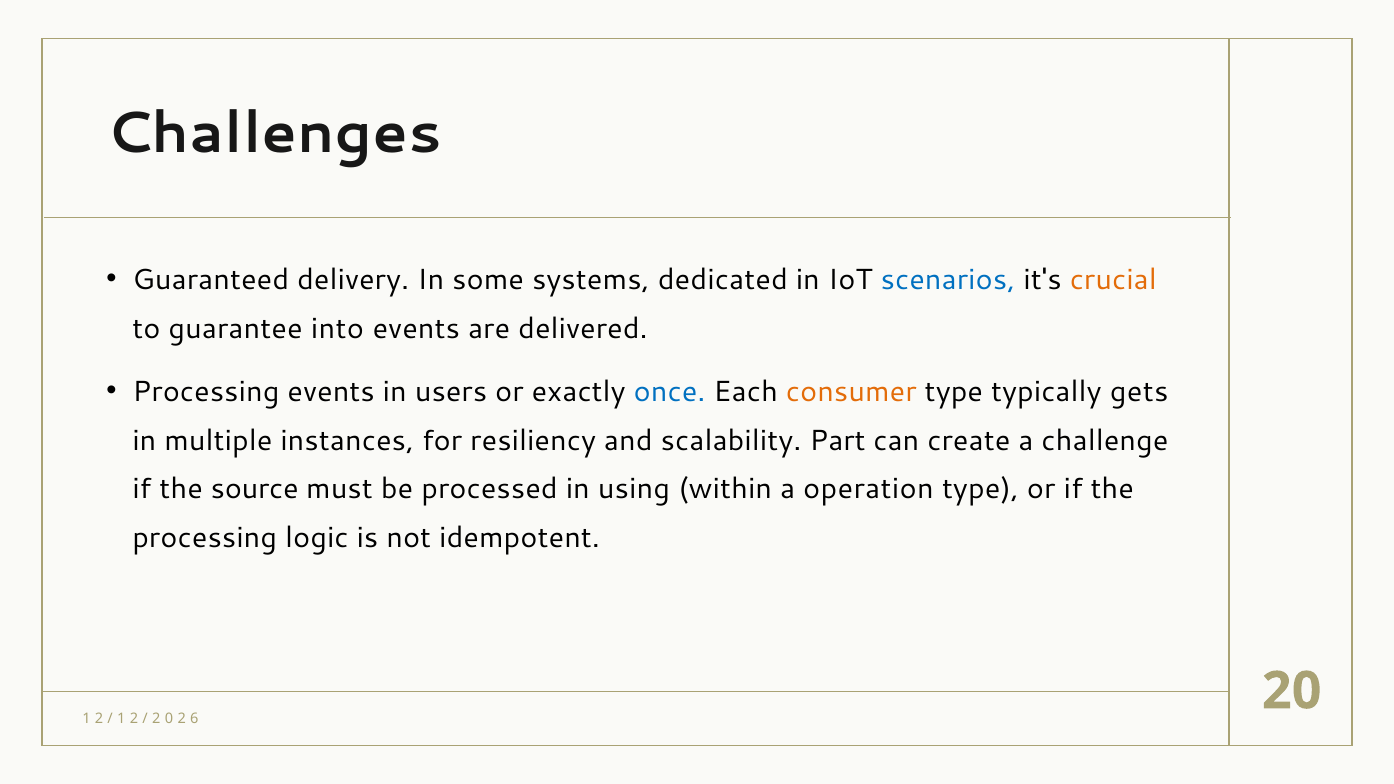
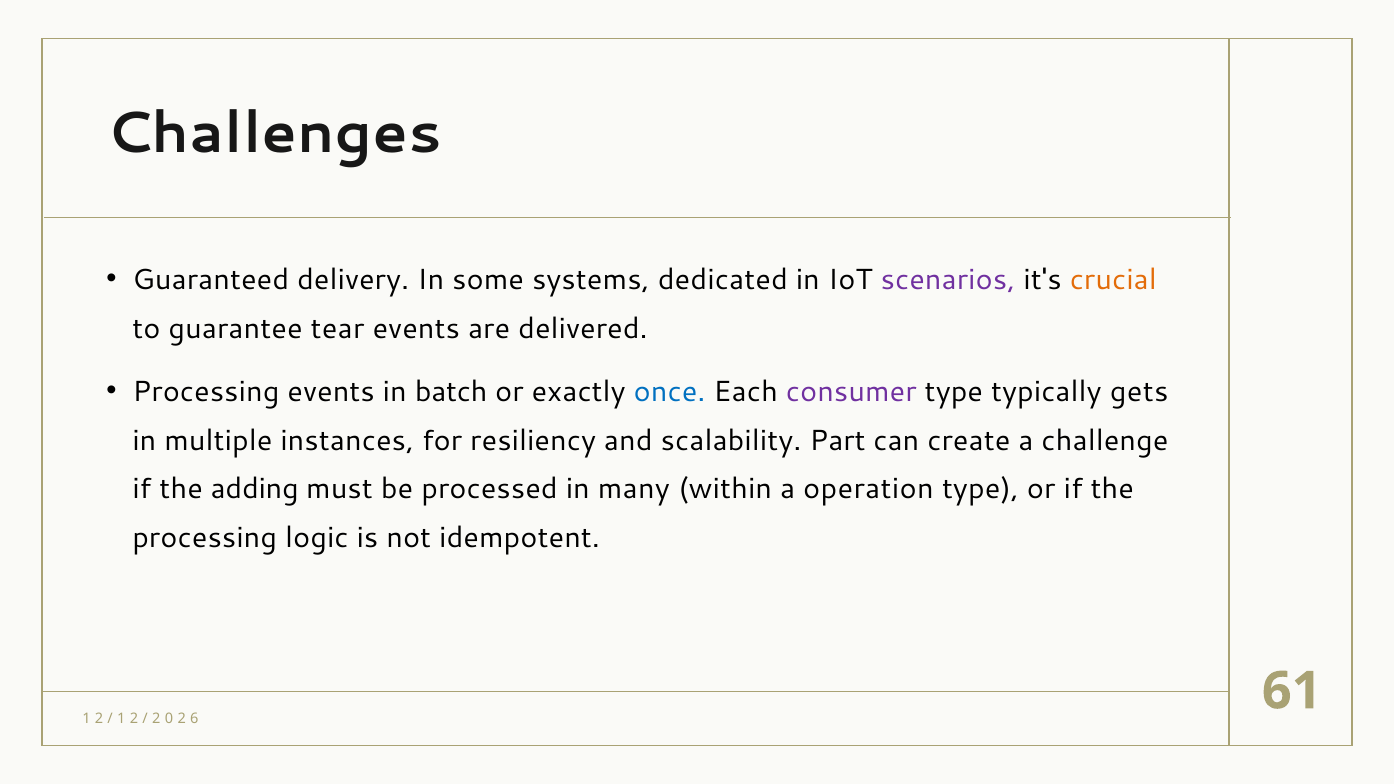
scenarios colour: blue -> purple (948, 280)
into: into -> tear (337, 328)
users: users -> batch (451, 392)
consumer colour: orange -> purple (851, 392)
source: source -> adding (255, 489)
using: using -> many (634, 489)
20: 20 -> 61 (1292, 691)
